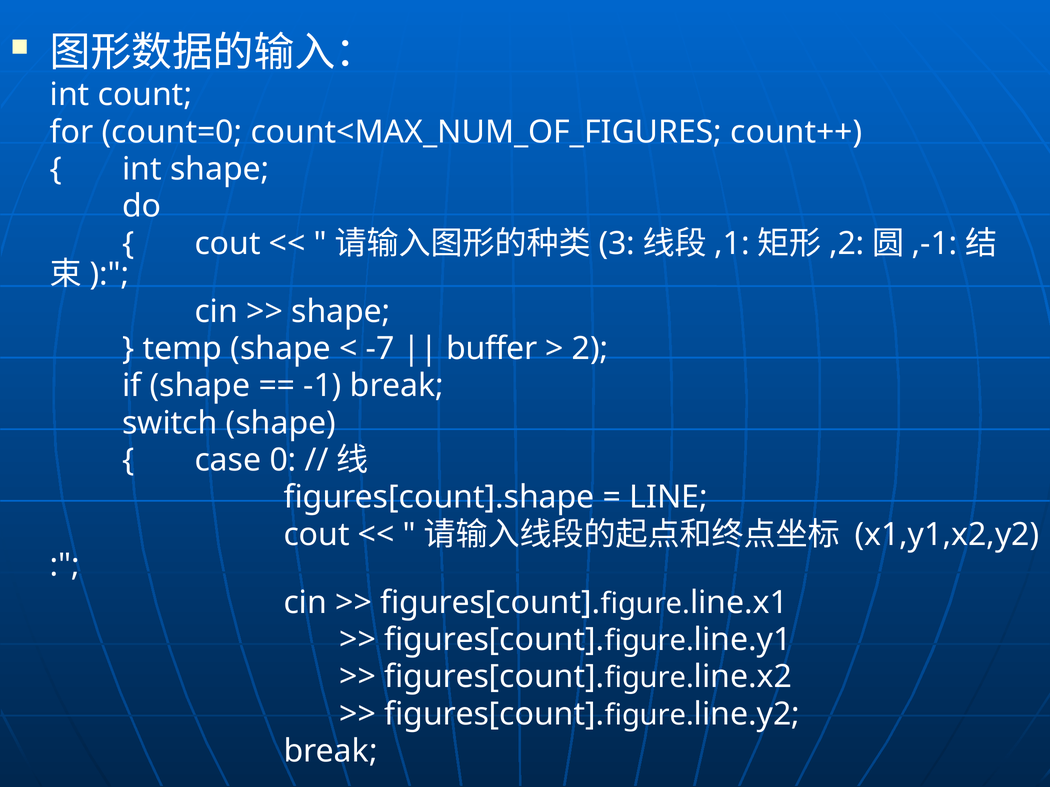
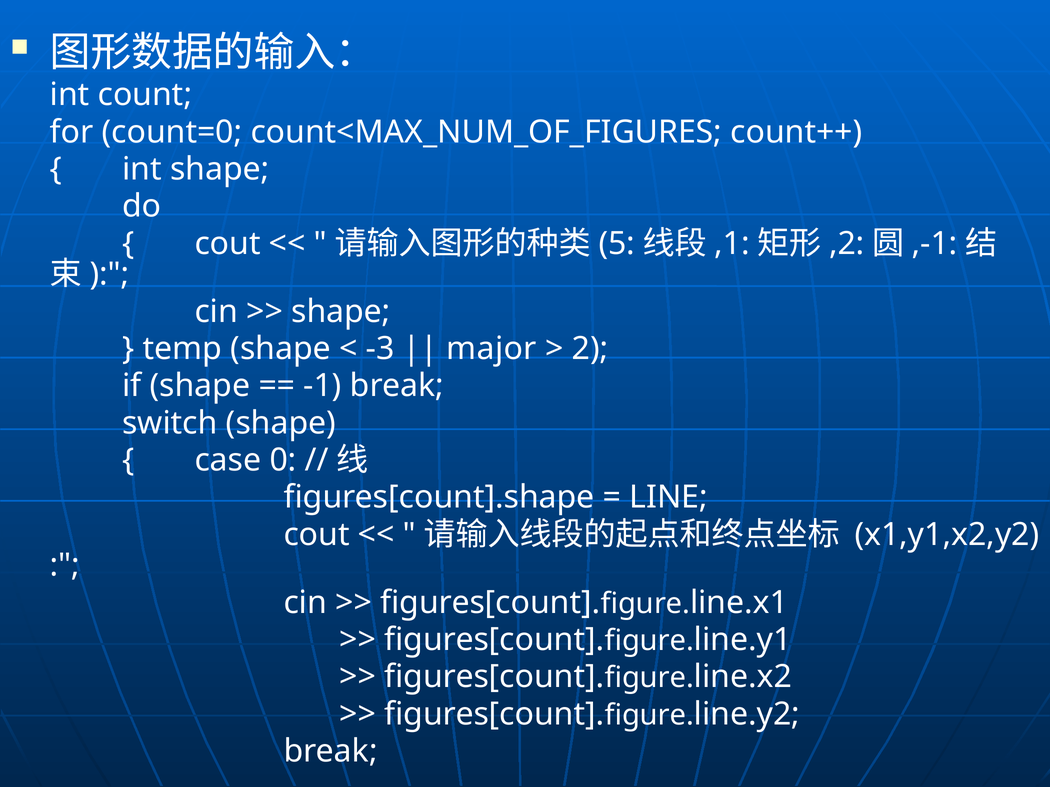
3: 3 -> 5 (617, 244)
-7: -7 -> -3 (380, 349)
buffer: buffer -> major (491, 349)
